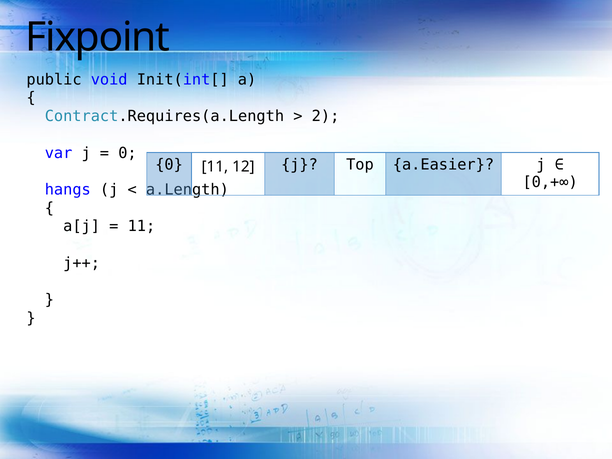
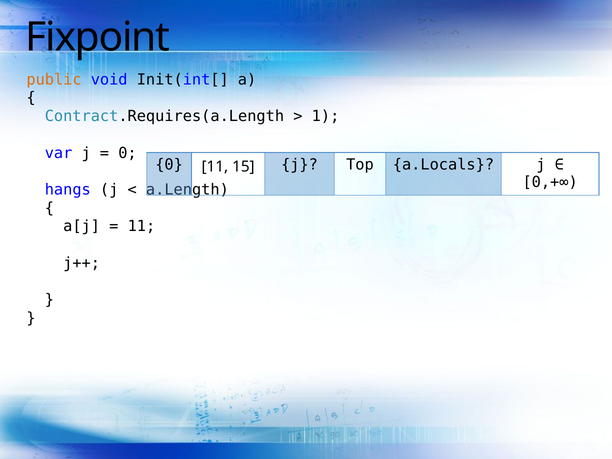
public colour: black -> orange (54, 80)
2: 2 -> 1 (326, 116)
12: 12 -> 15 (243, 167)
a.Easier: a.Easier -> a.Locals (443, 165)
